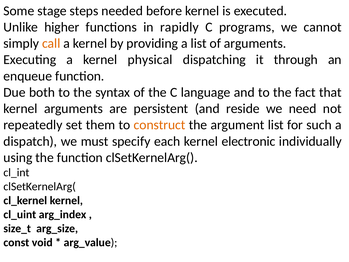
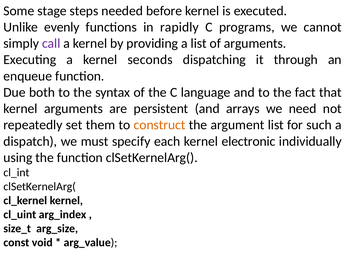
higher: higher -> evenly (62, 27)
call colour: orange -> purple (51, 43)
physical: physical -> seconds (150, 60)
reside: reside -> arrays (243, 109)
